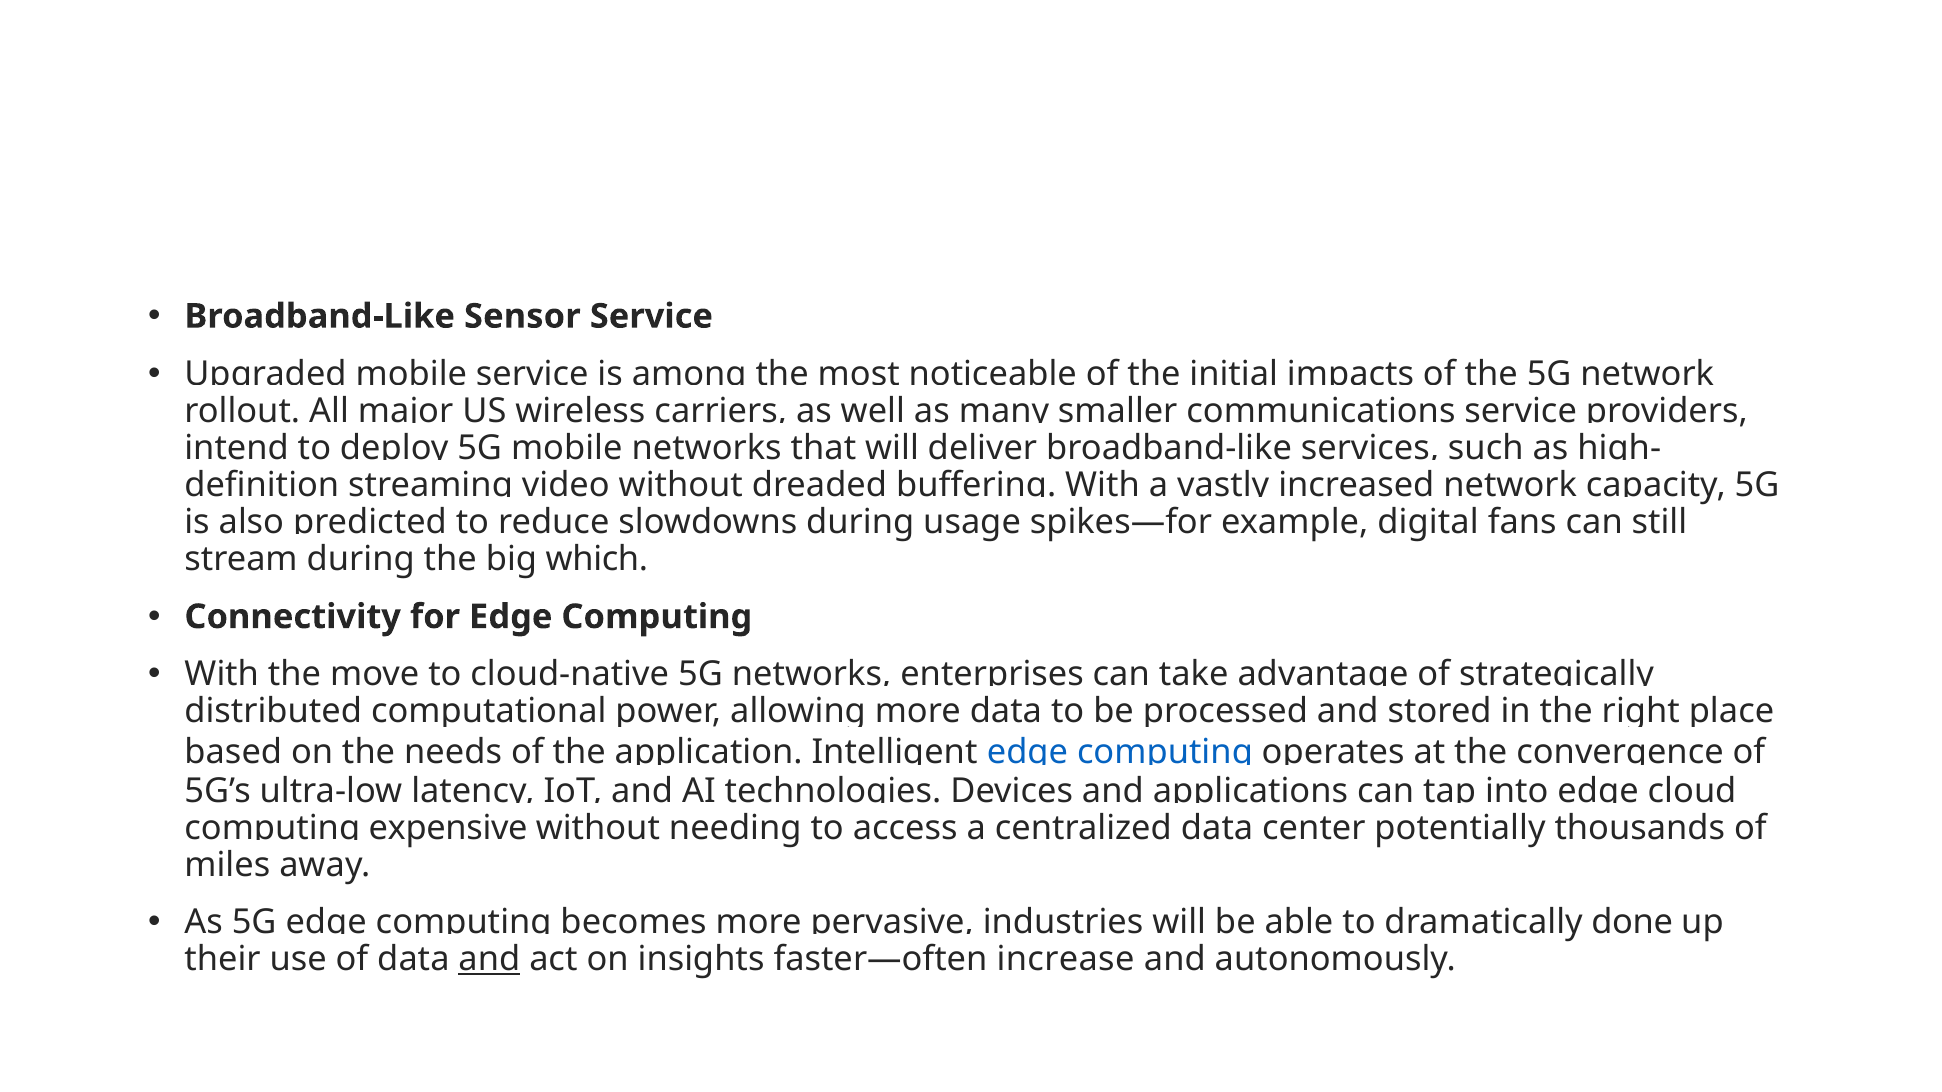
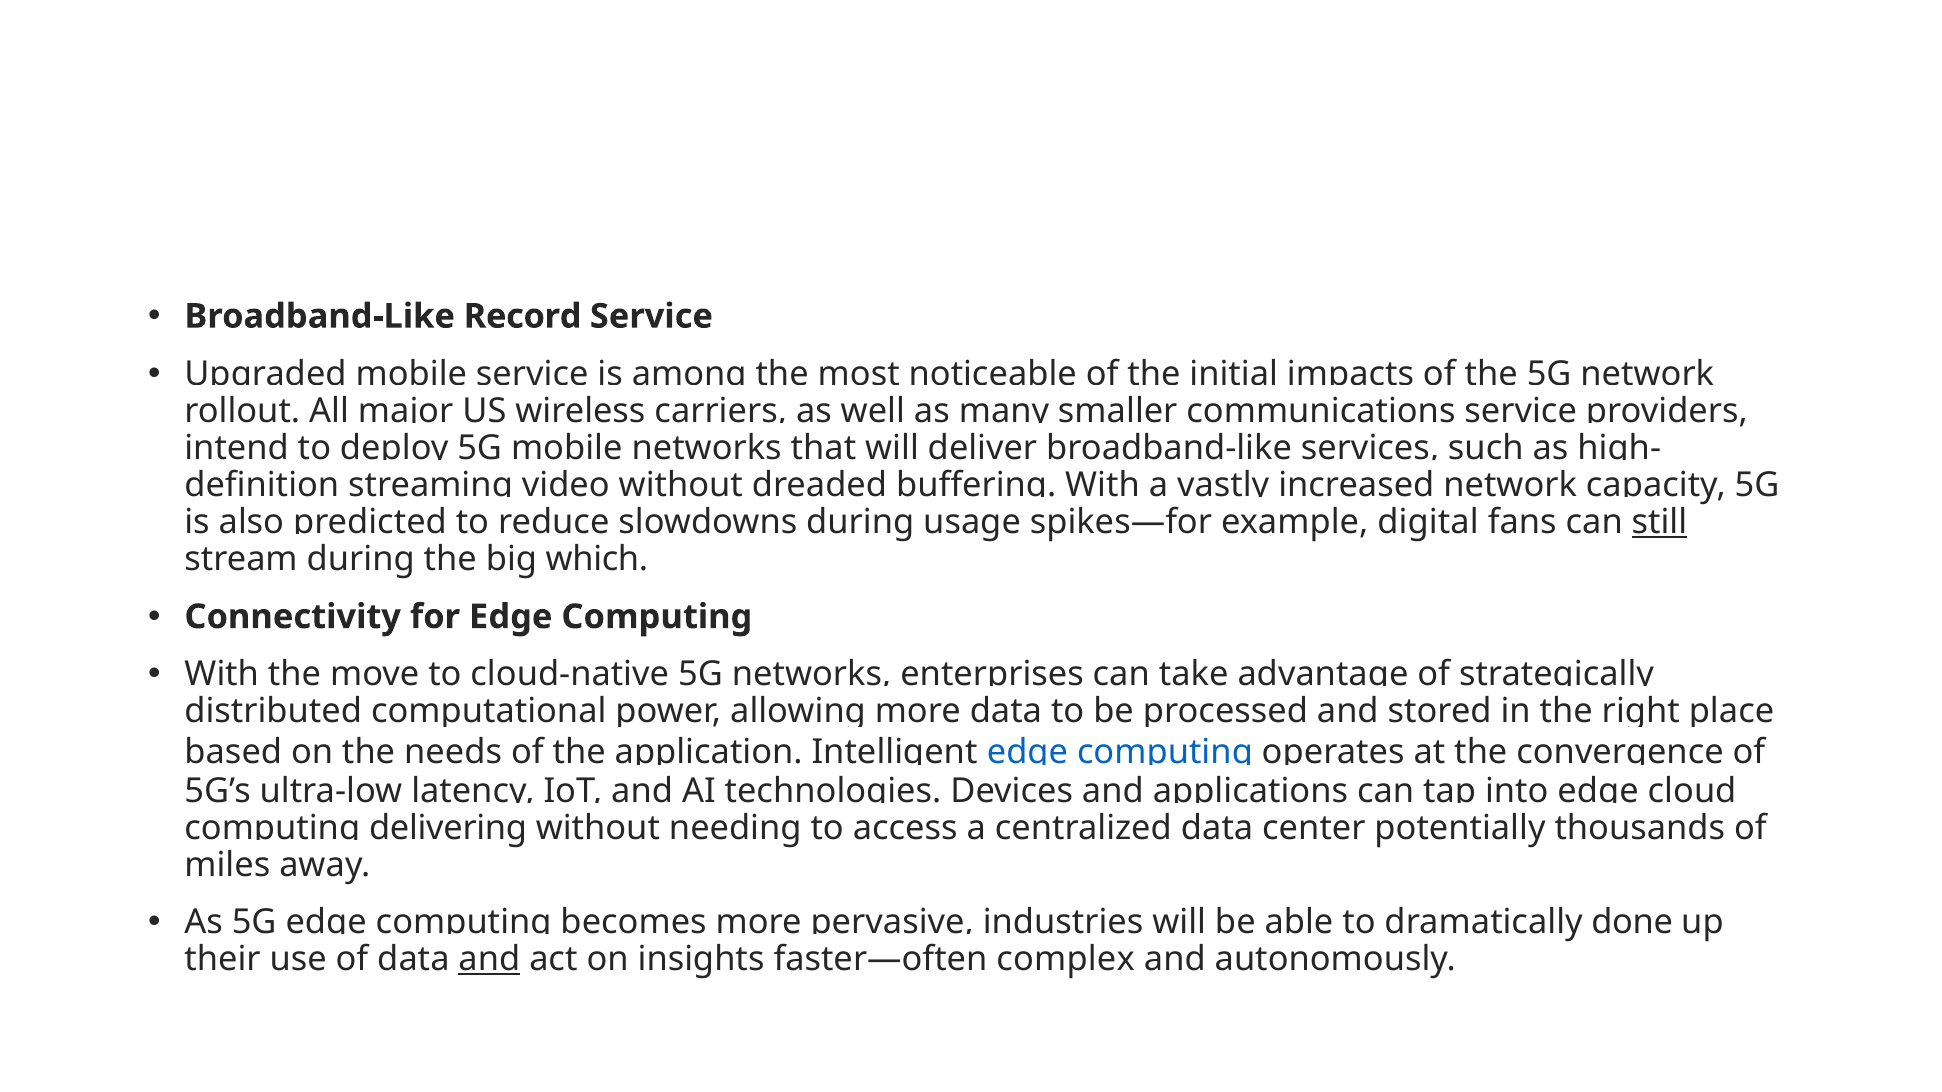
Sensor: Sensor -> Record (523, 316)
still underline: none -> present (1659, 522)
expensive: expensive -> delivering (448, 828)
increase: increase -> complex (1066, 960)
